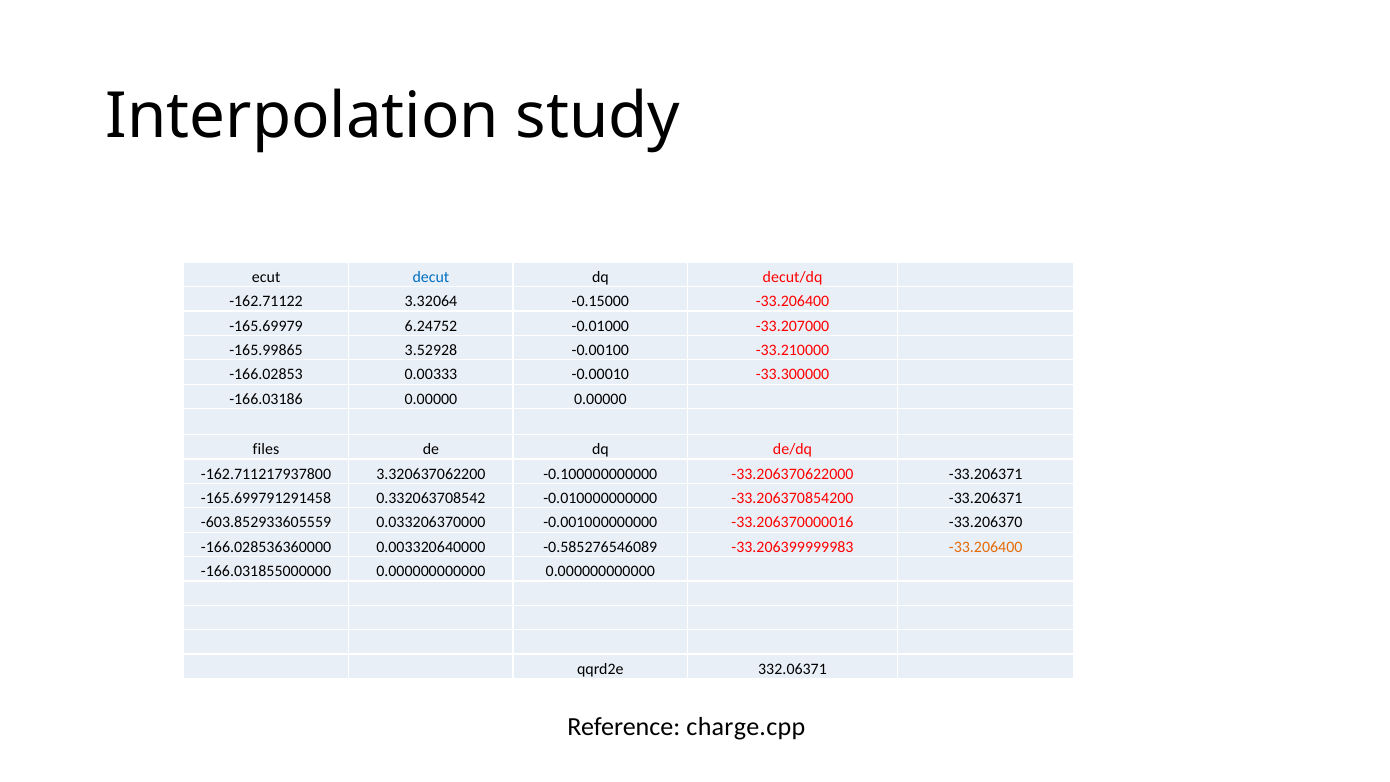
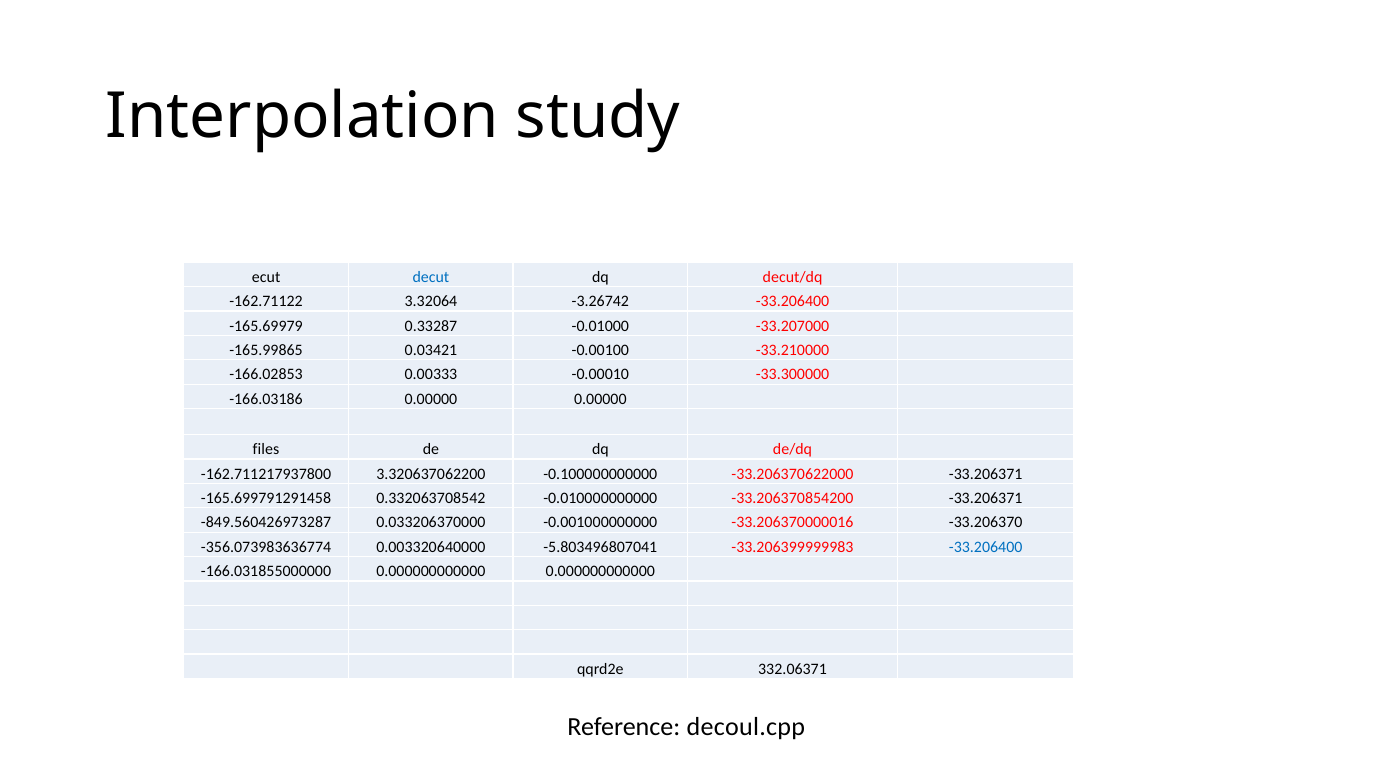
-0.15000: -0.15000 -> -3.26742 (600, 301)
6.24752: 6.24752 -> 0.33287 (431, 326)
3.52928: 3.52928 -> 0.03421 (431, 350)
-603.852933605559: -603.852933605559 -> -849.560426973287 (266, 522)
-166.028536360000: -166.028536360000 -> -356.073983636774 (266, 547)
-0.585276546089: -0.585276546089 -> -5.803496807041 (600, 547)
-33.206400 colour: orange -> blue (986, 547)
charge.cpp: charge.cpp -> decoul.cpp (746, 727)
